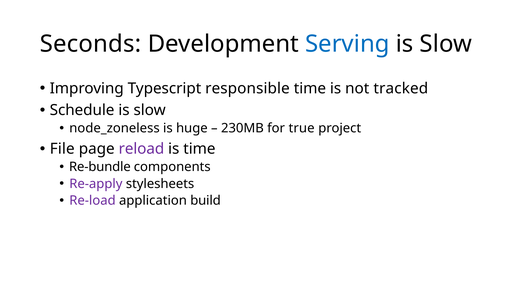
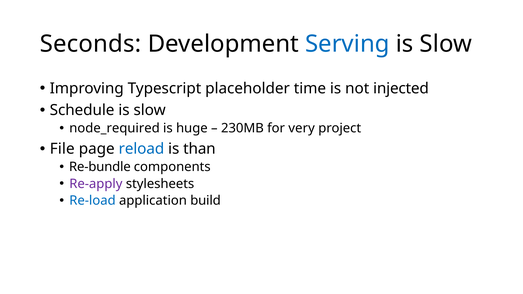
responsible: responsible -> placeholder (248, 88)
tracked: tracked -> injected (401, 88)
node_zoneless: node_zoneless -> node_required (115, 128)
true: true -> very (302, 128)
reload colour: purple -> blue (141, 149)
is time: time -> than (199, 149)
Re-load colour: purple -> blue (92, 201)
